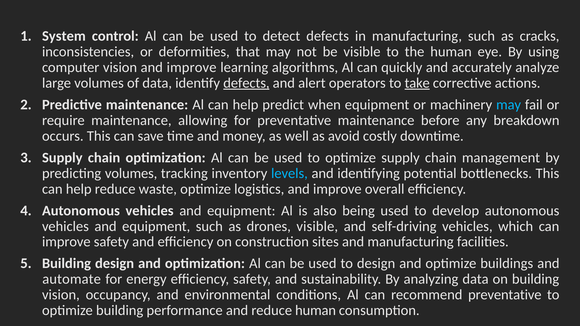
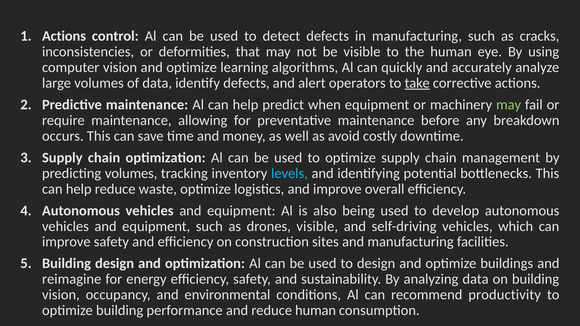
System: System -> Actions (64, 36)
vision and improve: improve -> optimize (192, 67)
defects underline: present -> none (246, 83)
may colour: light blue -> light green (509, 105)
automate: automate -> reimagine (72, 279)
recommend preventative: preventative -> productivity (505, 295)
